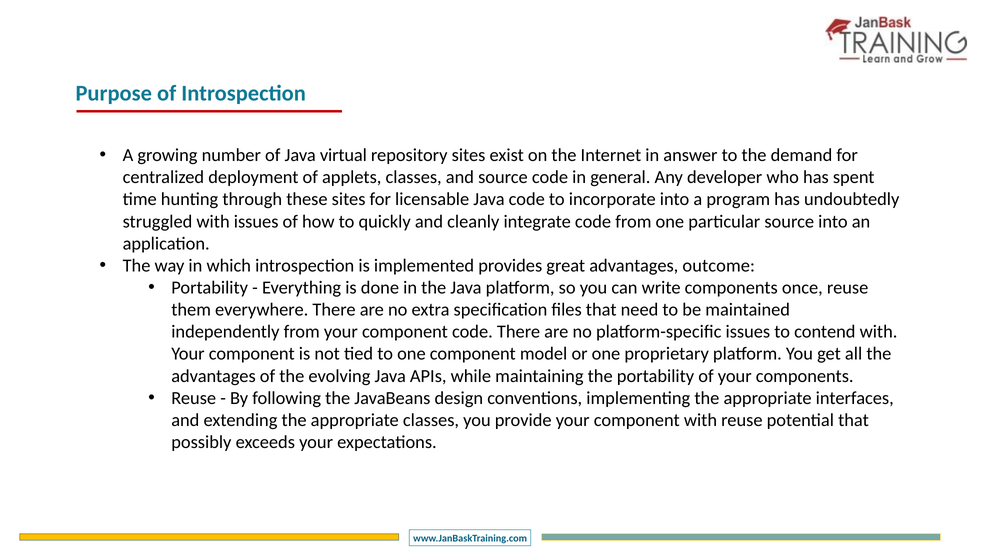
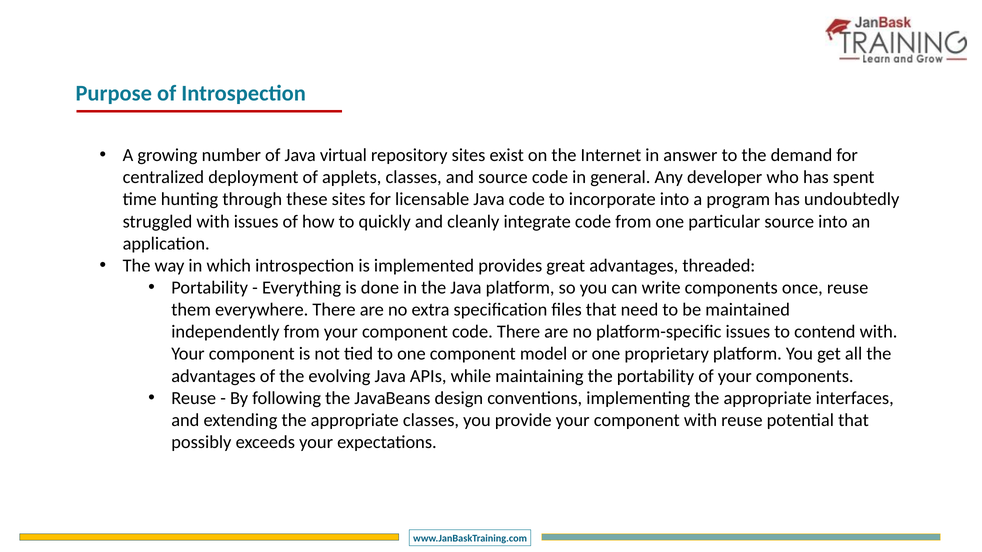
outcome: outcome -> threaded (719, 266)
